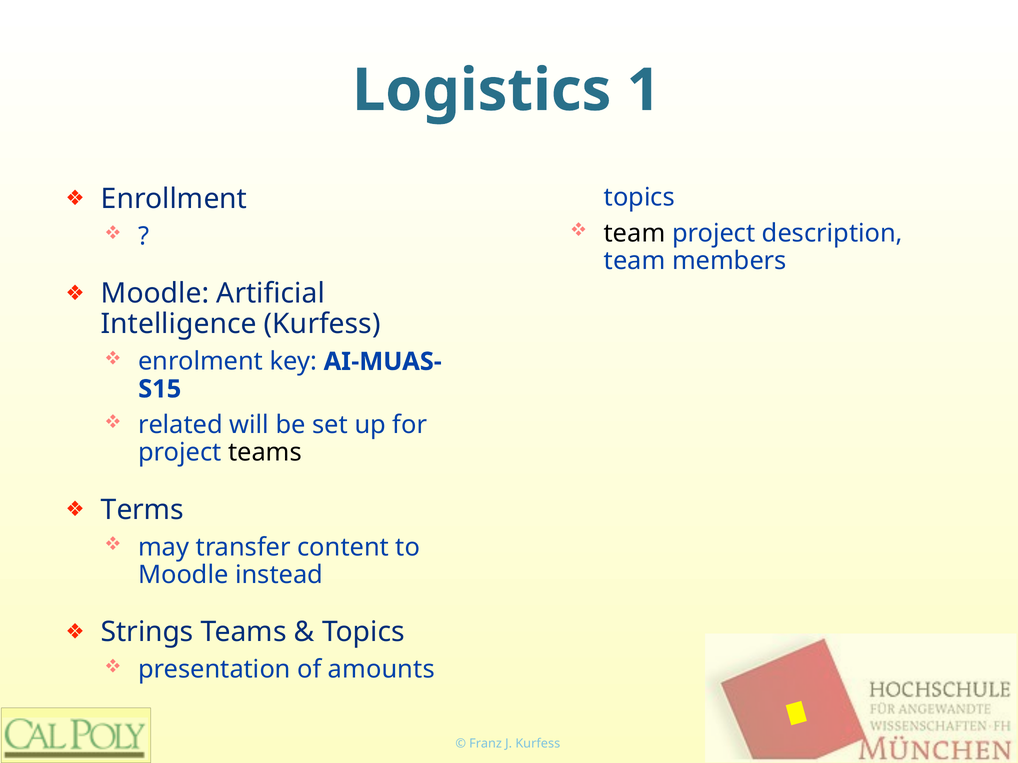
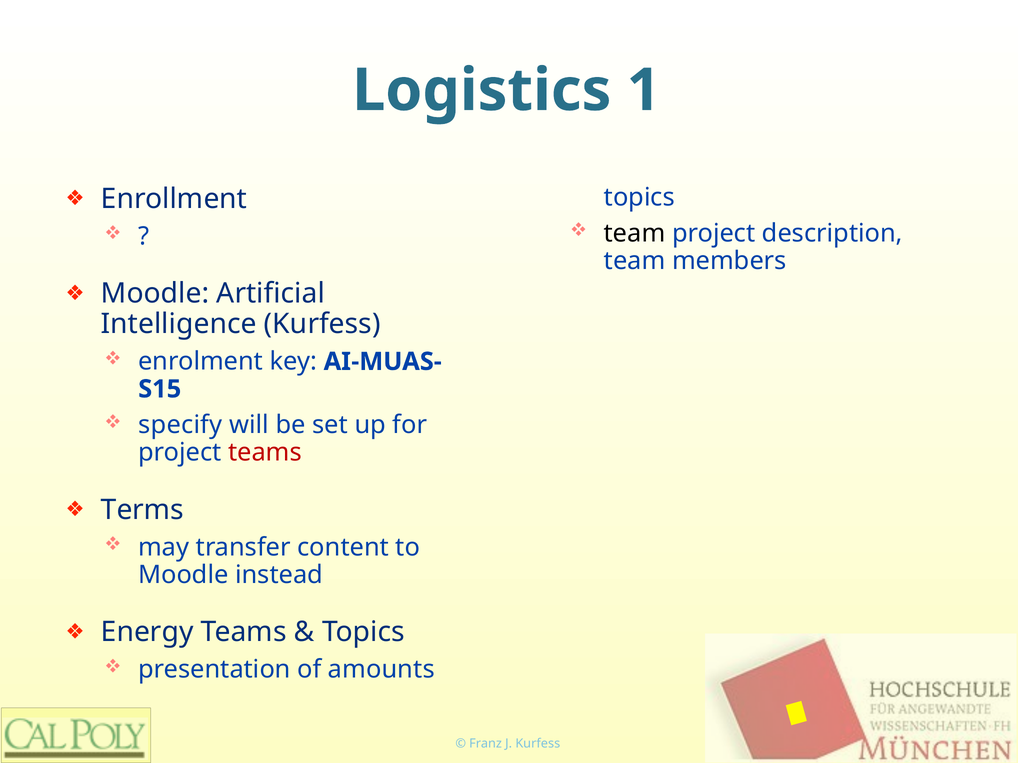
related: related -> specify (180, 425)
teams colour: black -> red (265, 453)
Strings: Strings -> Energy (147, 632)
